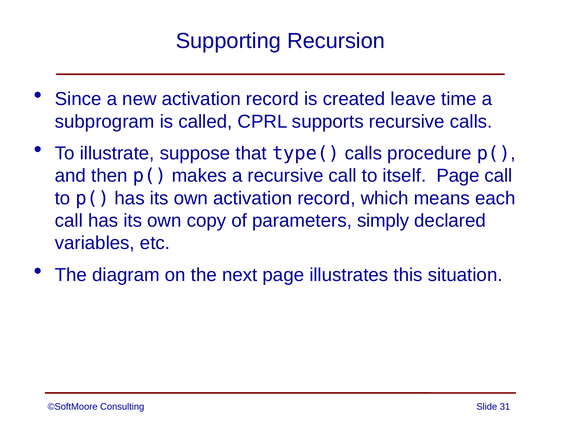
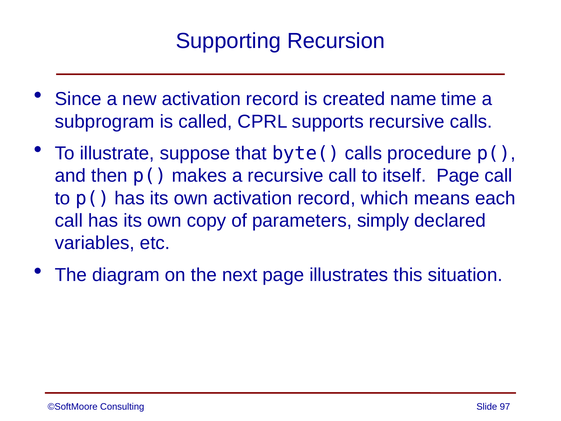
leave: leave -> name (413, 99)
type(: type( -> byte( (306, 153)
31: 31 -> 97 (505, 406)
